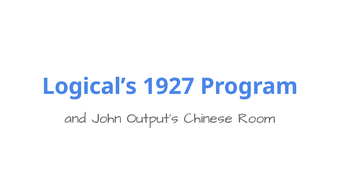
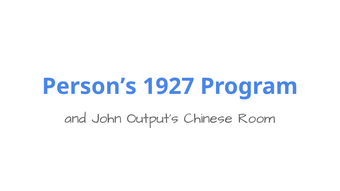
Logical’s: Logical’s -> Person’s (89, 87)
